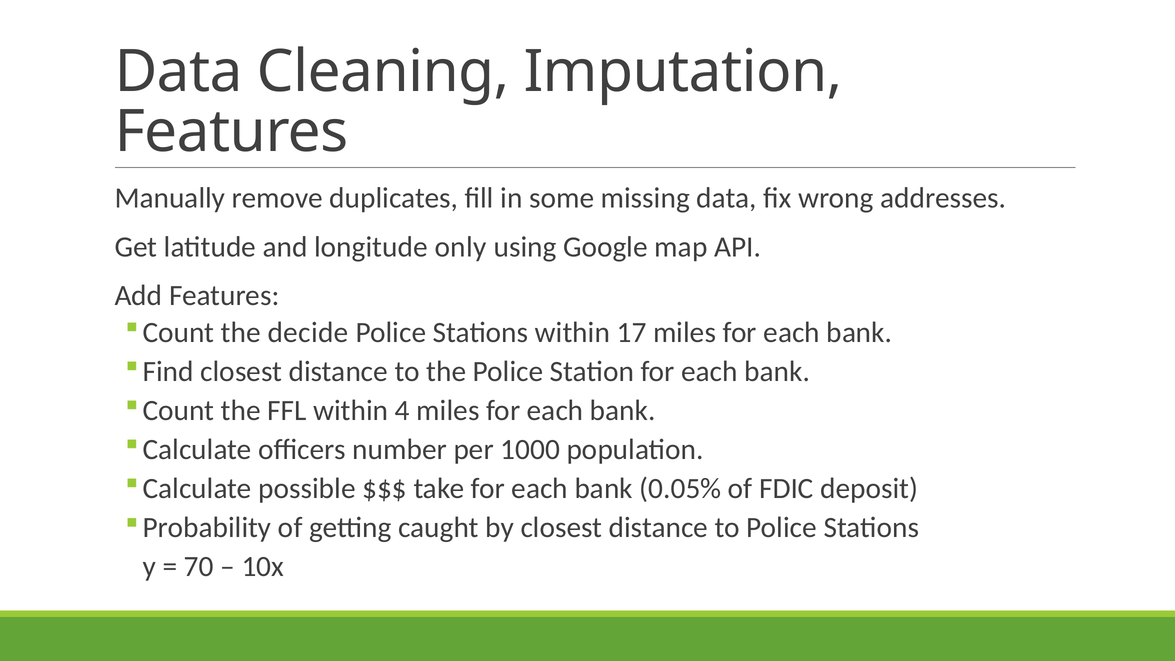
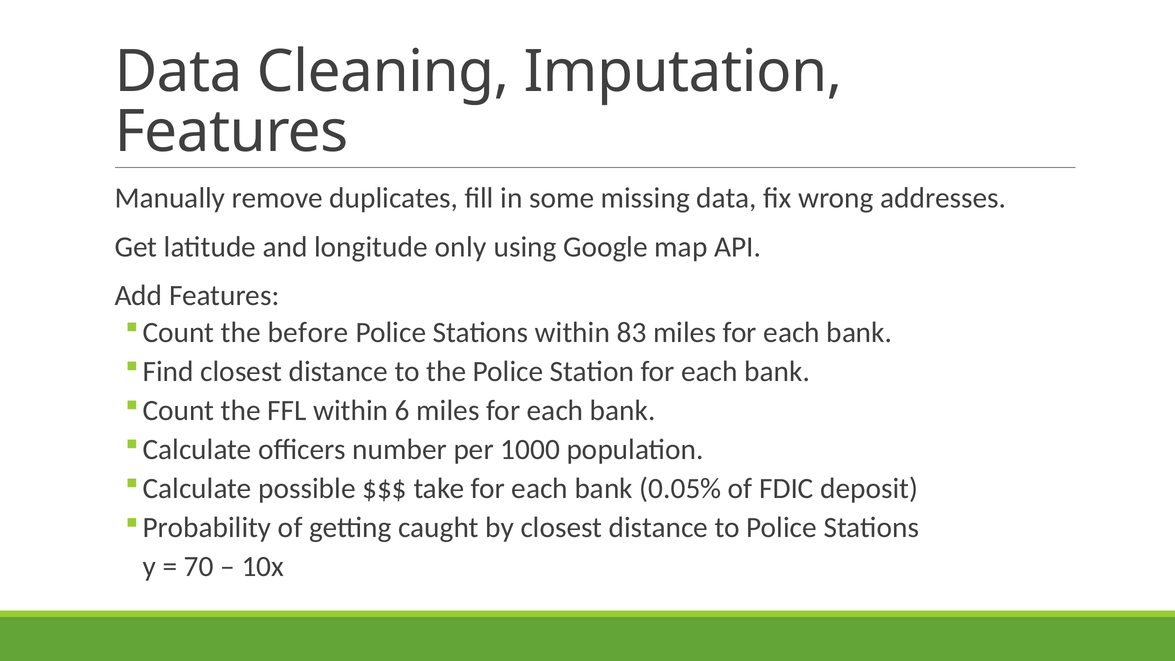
decide: decide -> before (308, 332)
17: 17 -> 83 (632, 332)
4: 4 -> 6 (402, 410)
